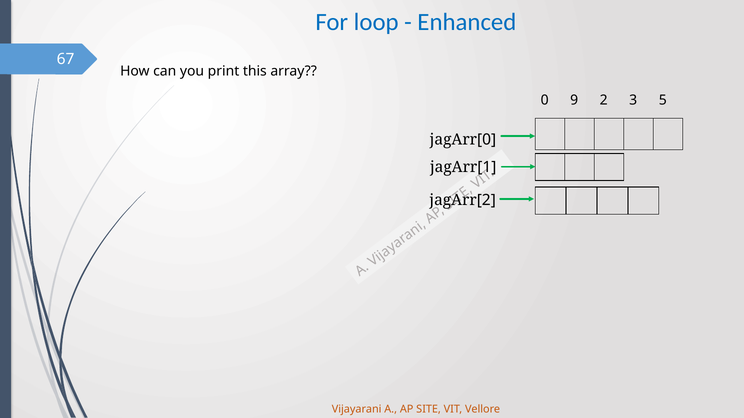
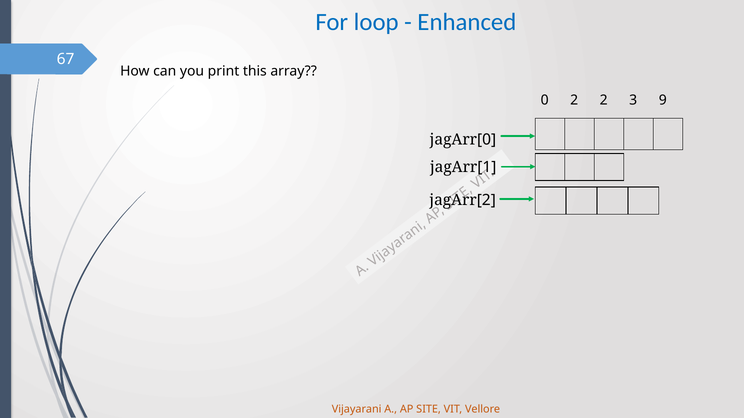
0 9: 9 -> 2 (574, 100)
5: 5 -> 9 (663, 100)
